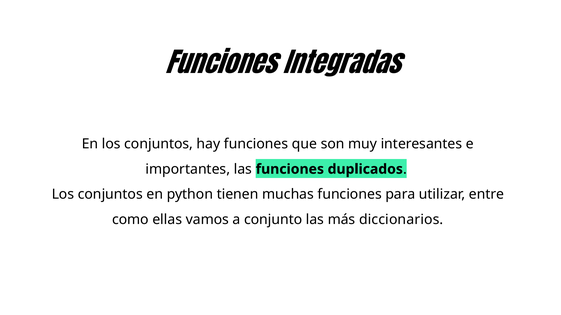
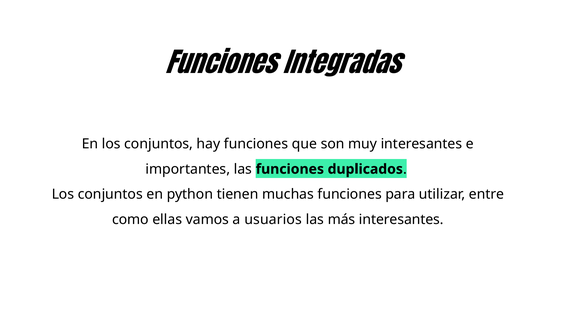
conjunto: conjunto -> usuarios (273, 220)
más diccionarios: diccionarios -> interesantes (401, 220)
